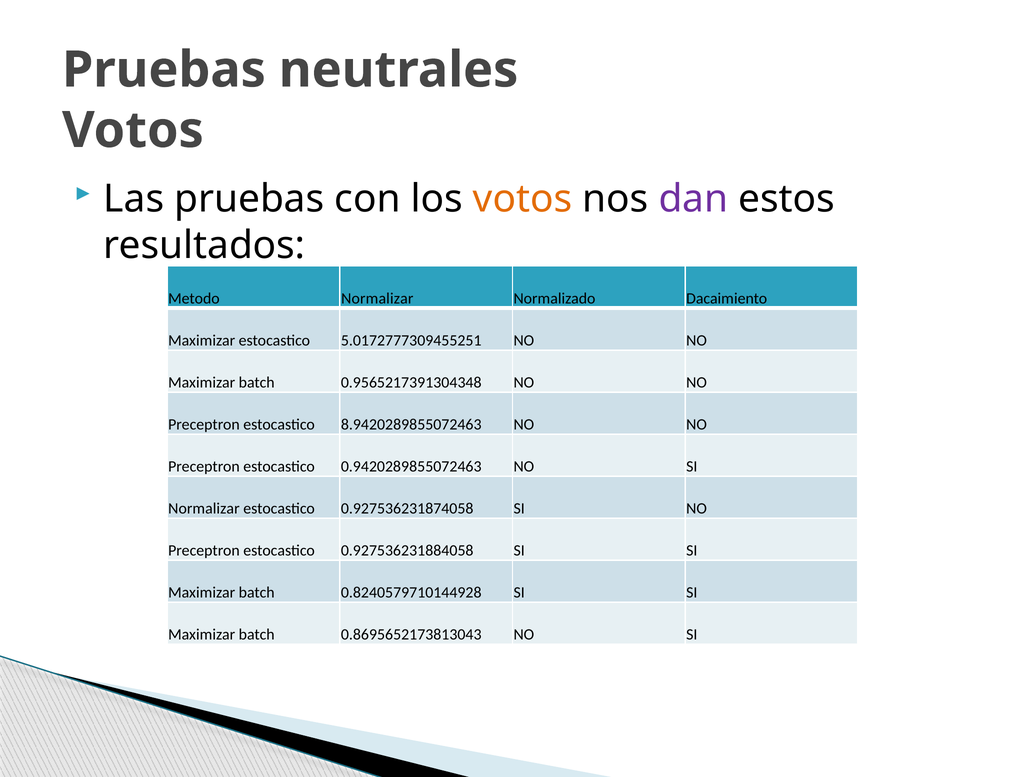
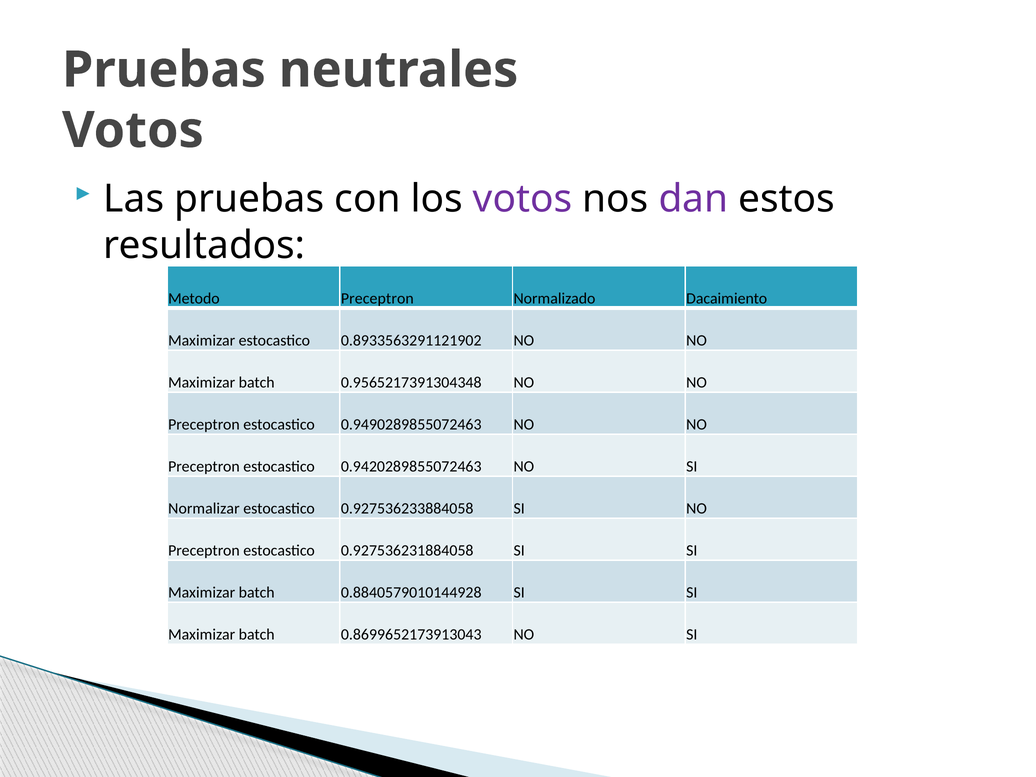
votos colour: orange -> purple (523, 199)
Metodo Normalizar: Normalizar -> Preceptron (377, 299)
5.0172777309455251: 5.0172777309455251 -> 0.8933563291121902 (411, 341)
8.9420289855072463: 8.9420289855072463 -> 0.9490289855072463 (411, 425)
0.927536231874058: 0.927536231874058 -> 0.927536233884058 (407, 509)
0.8240579710144928: 0.8240579710144928 -> 0.8840579010144928 (411, 593)
0.8695652173813043: 0.8695652173813043 -> 0.8699652173913043 (411, 635)
